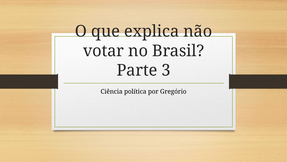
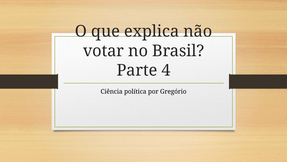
3: 3 -> 4 (166, 70)
